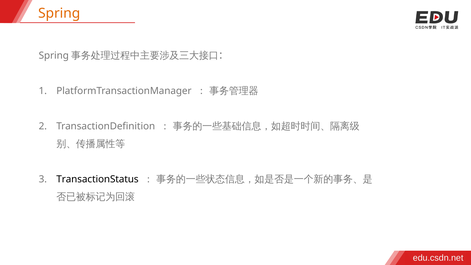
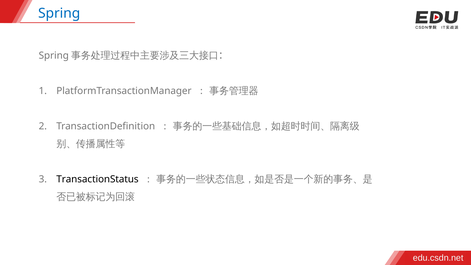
Spring colour: orange -> blue (59, 13)
